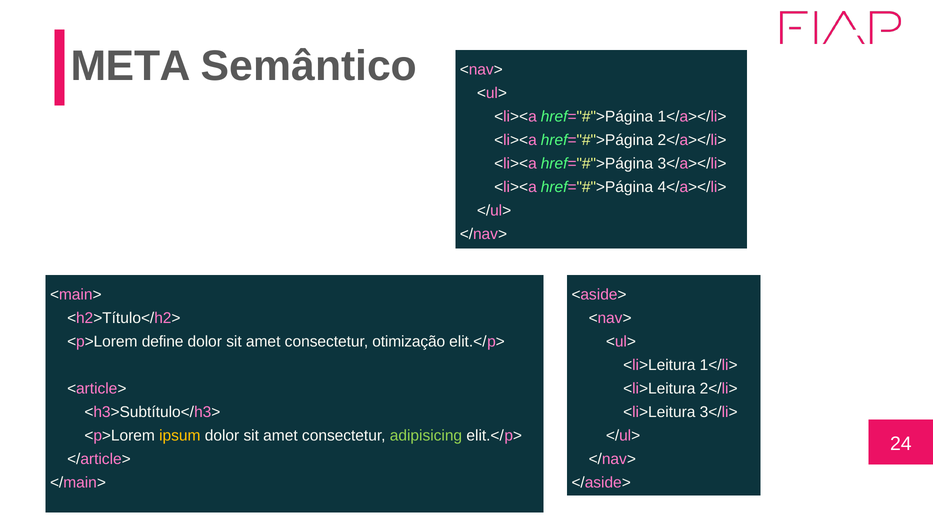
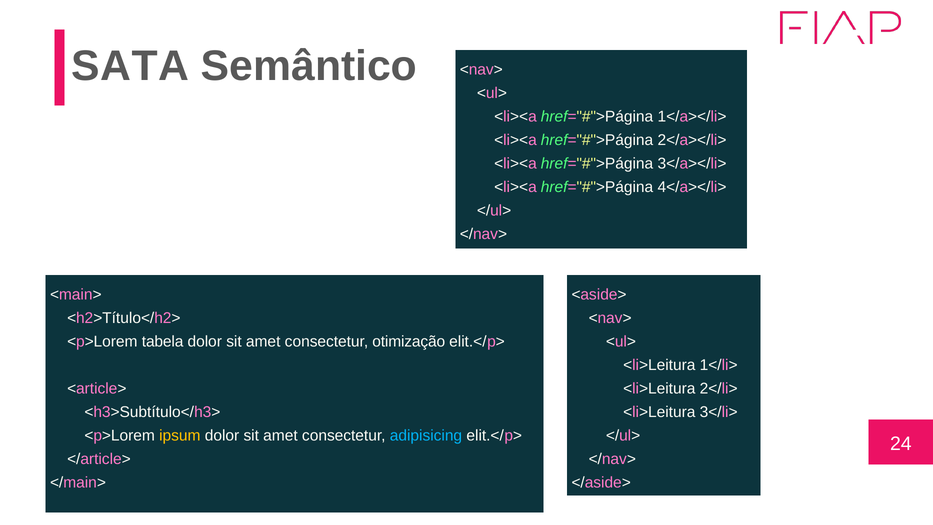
META: META -> SATA (130, 66)
define: define -> tabela (163, 342)
adipisicing colour: light green -> light blue (426, 435)
